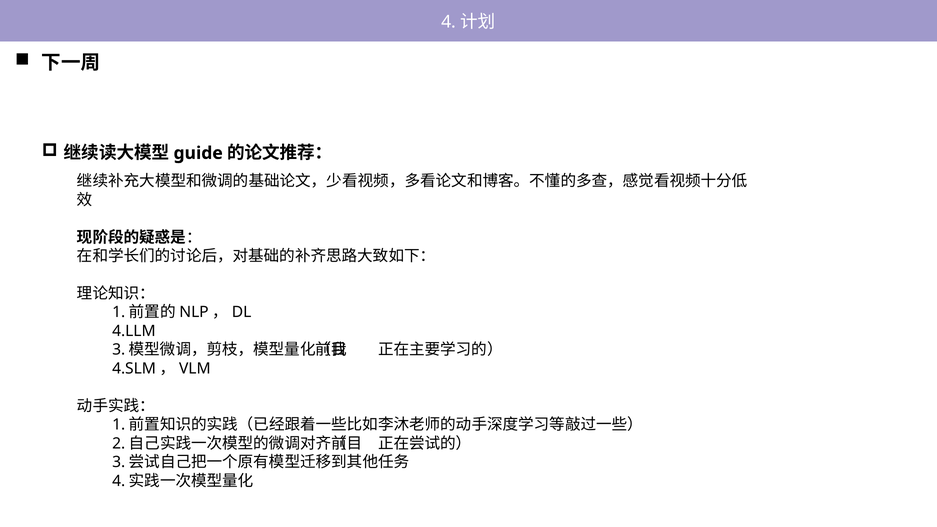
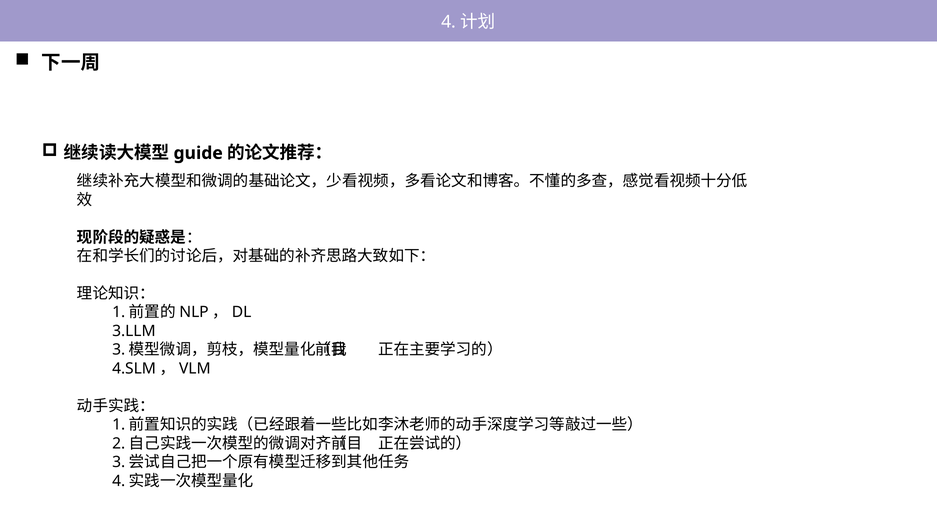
4.LLM: 4.LLM -> 3.LLM (134, 331)
